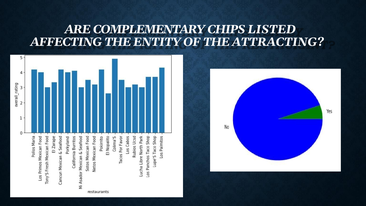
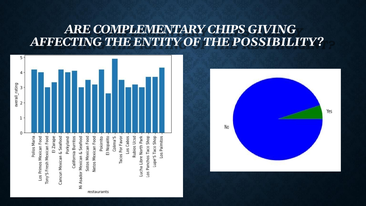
LISTED: LISTED -> GIVING (272, 29)
ATTRACTING: ATTRACTING -> POSSIBILITY (278, 42)
